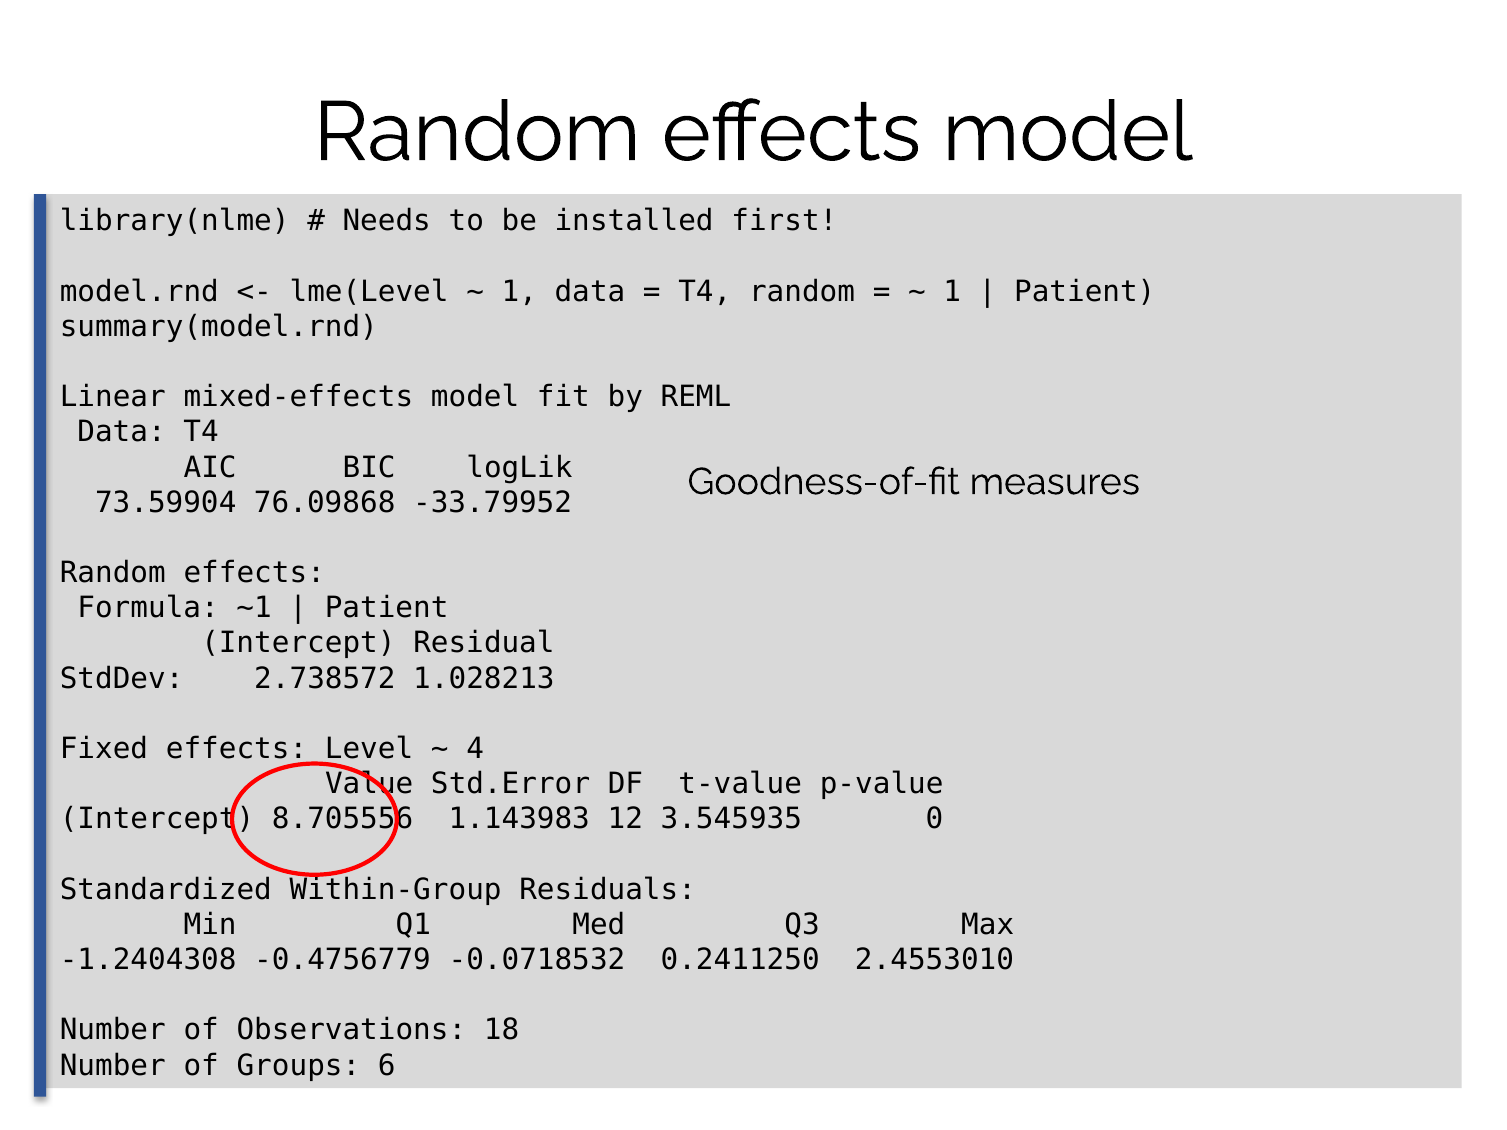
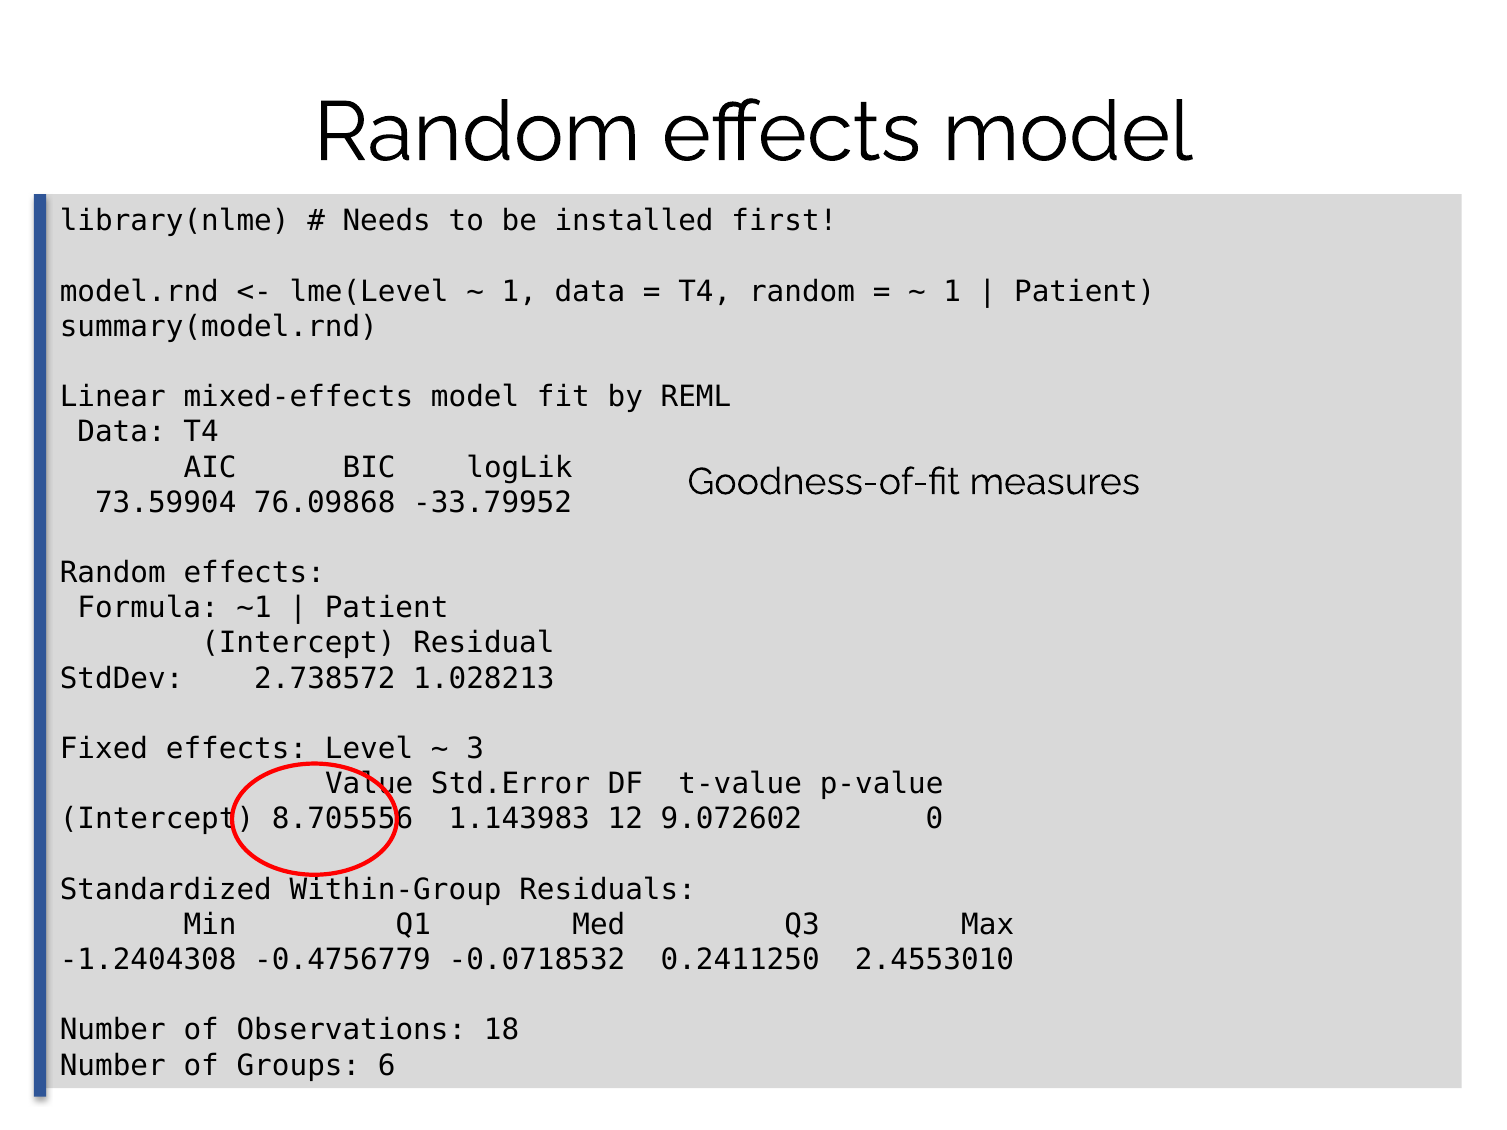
4: 4 -> 3 (475, 749)
3.545935: 3.545935 -> 9.072602 (731, 819)
